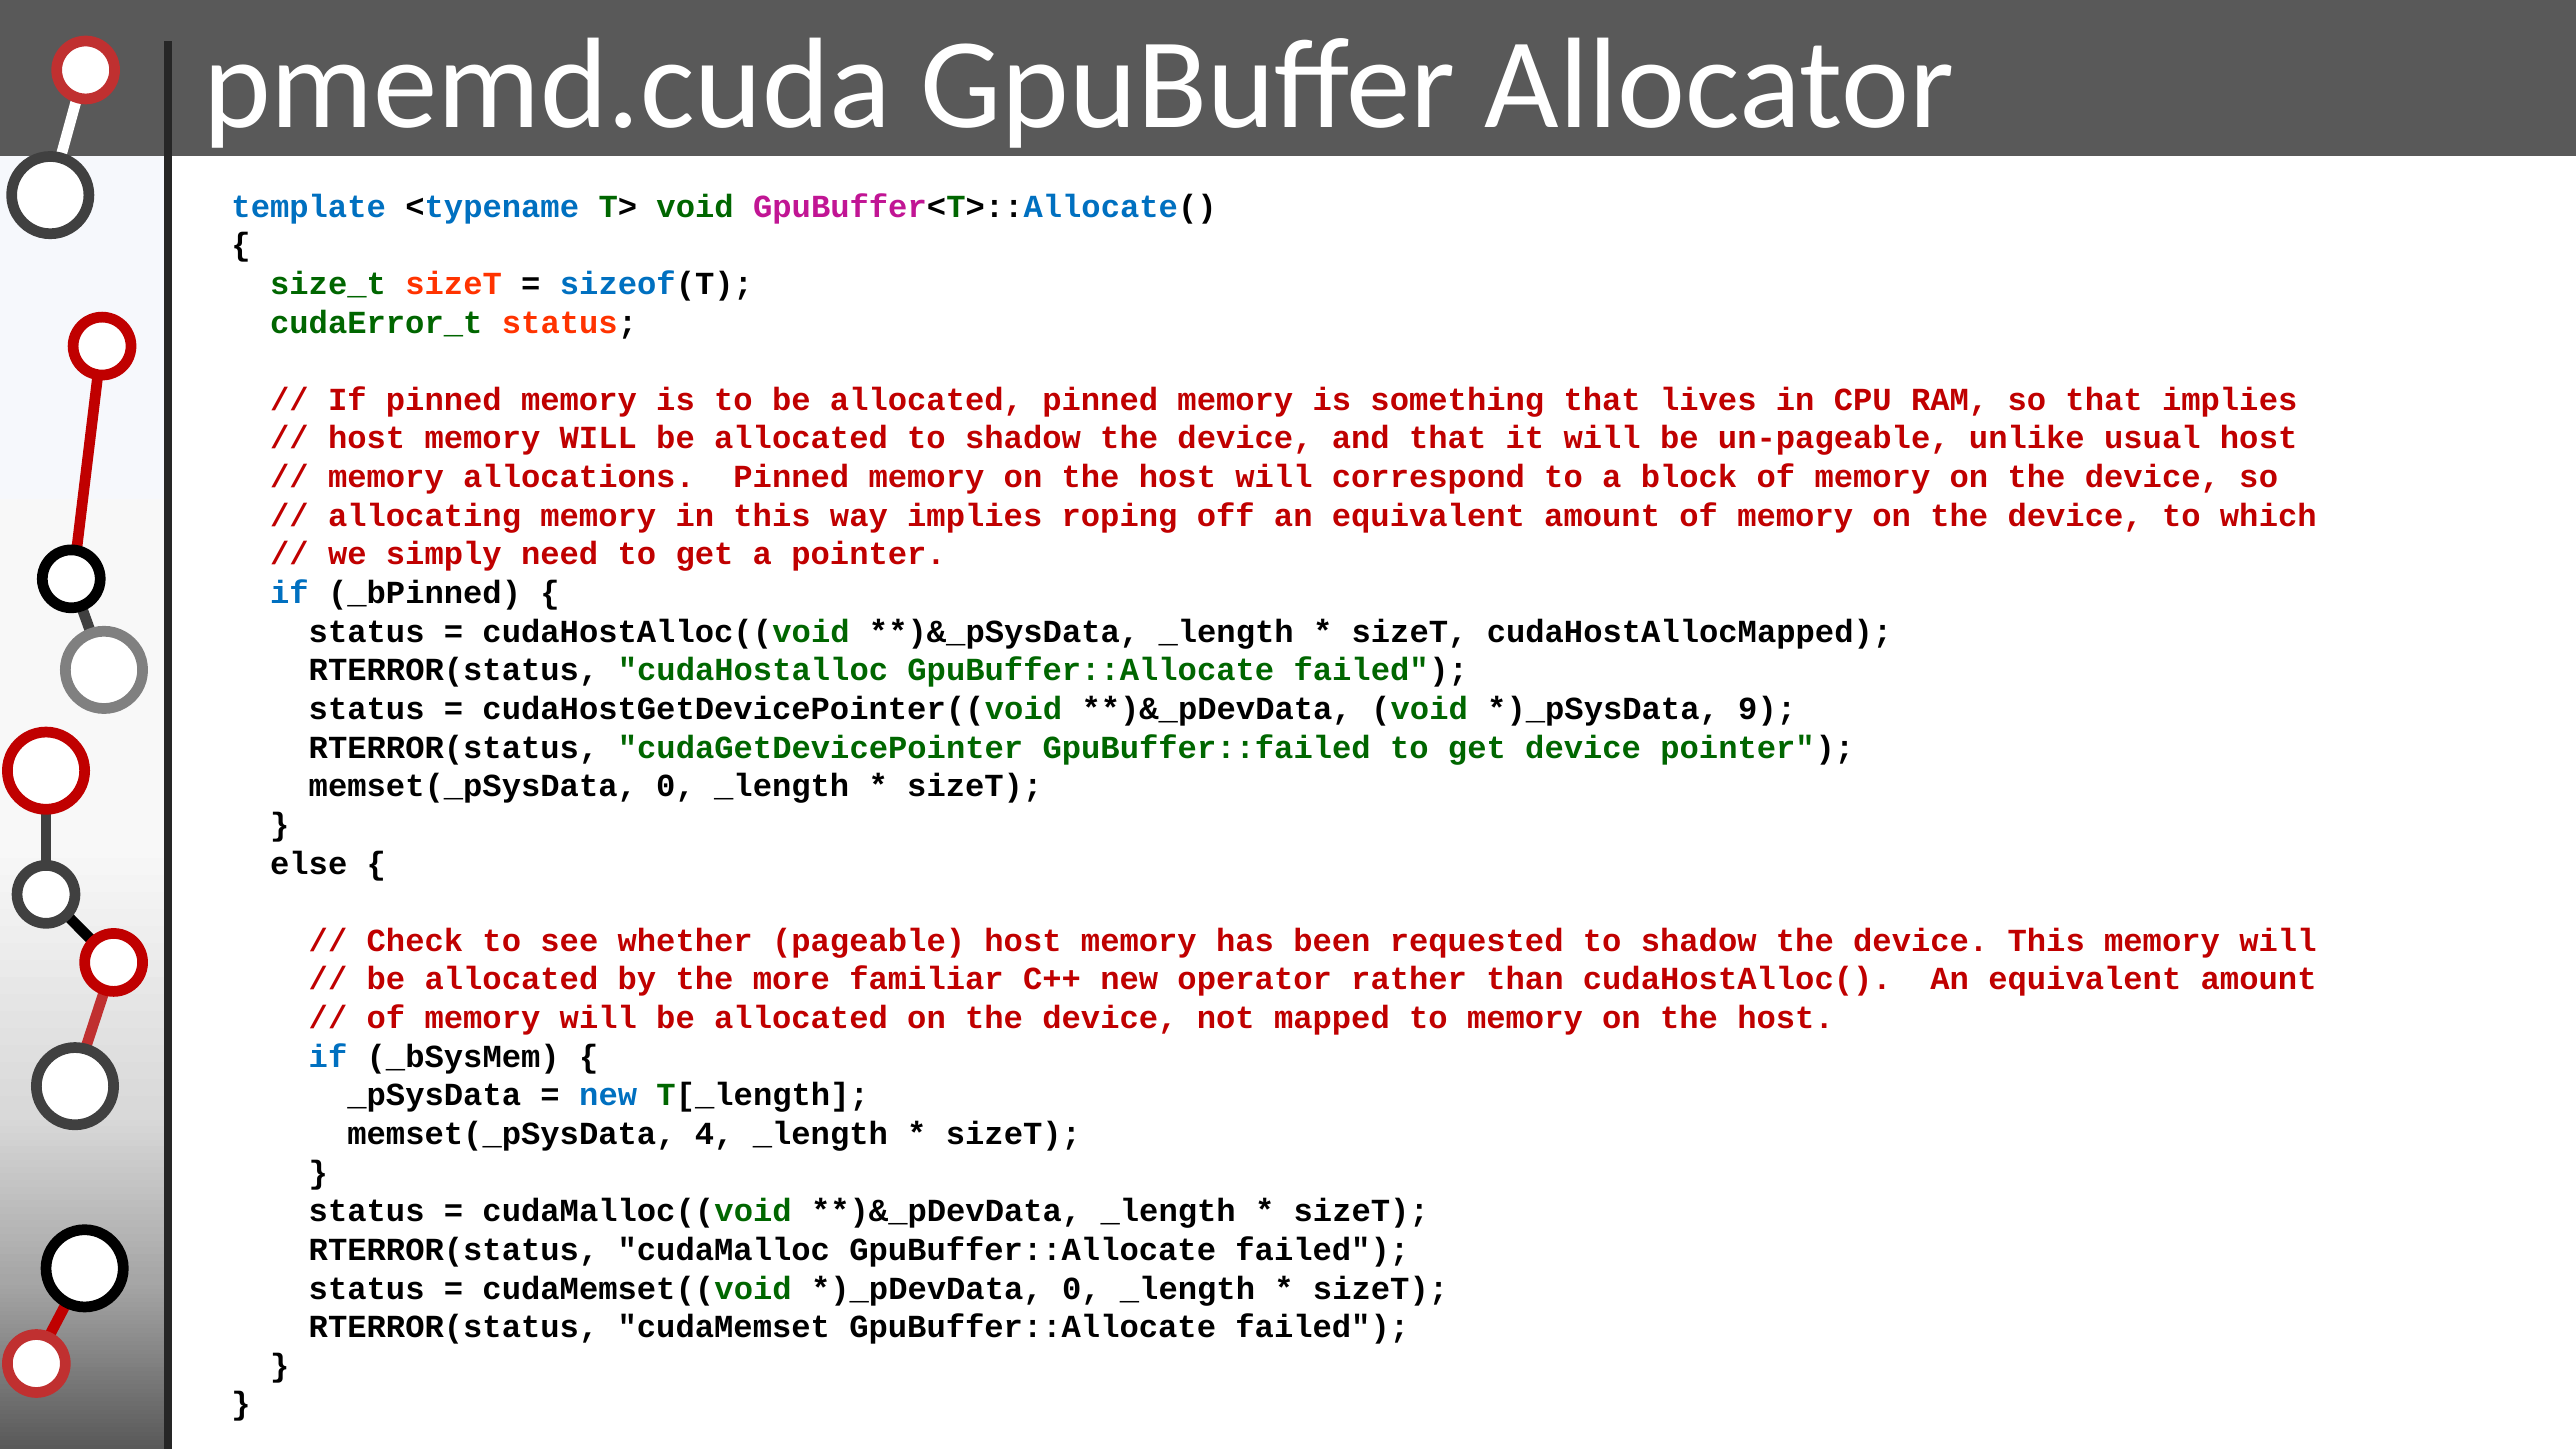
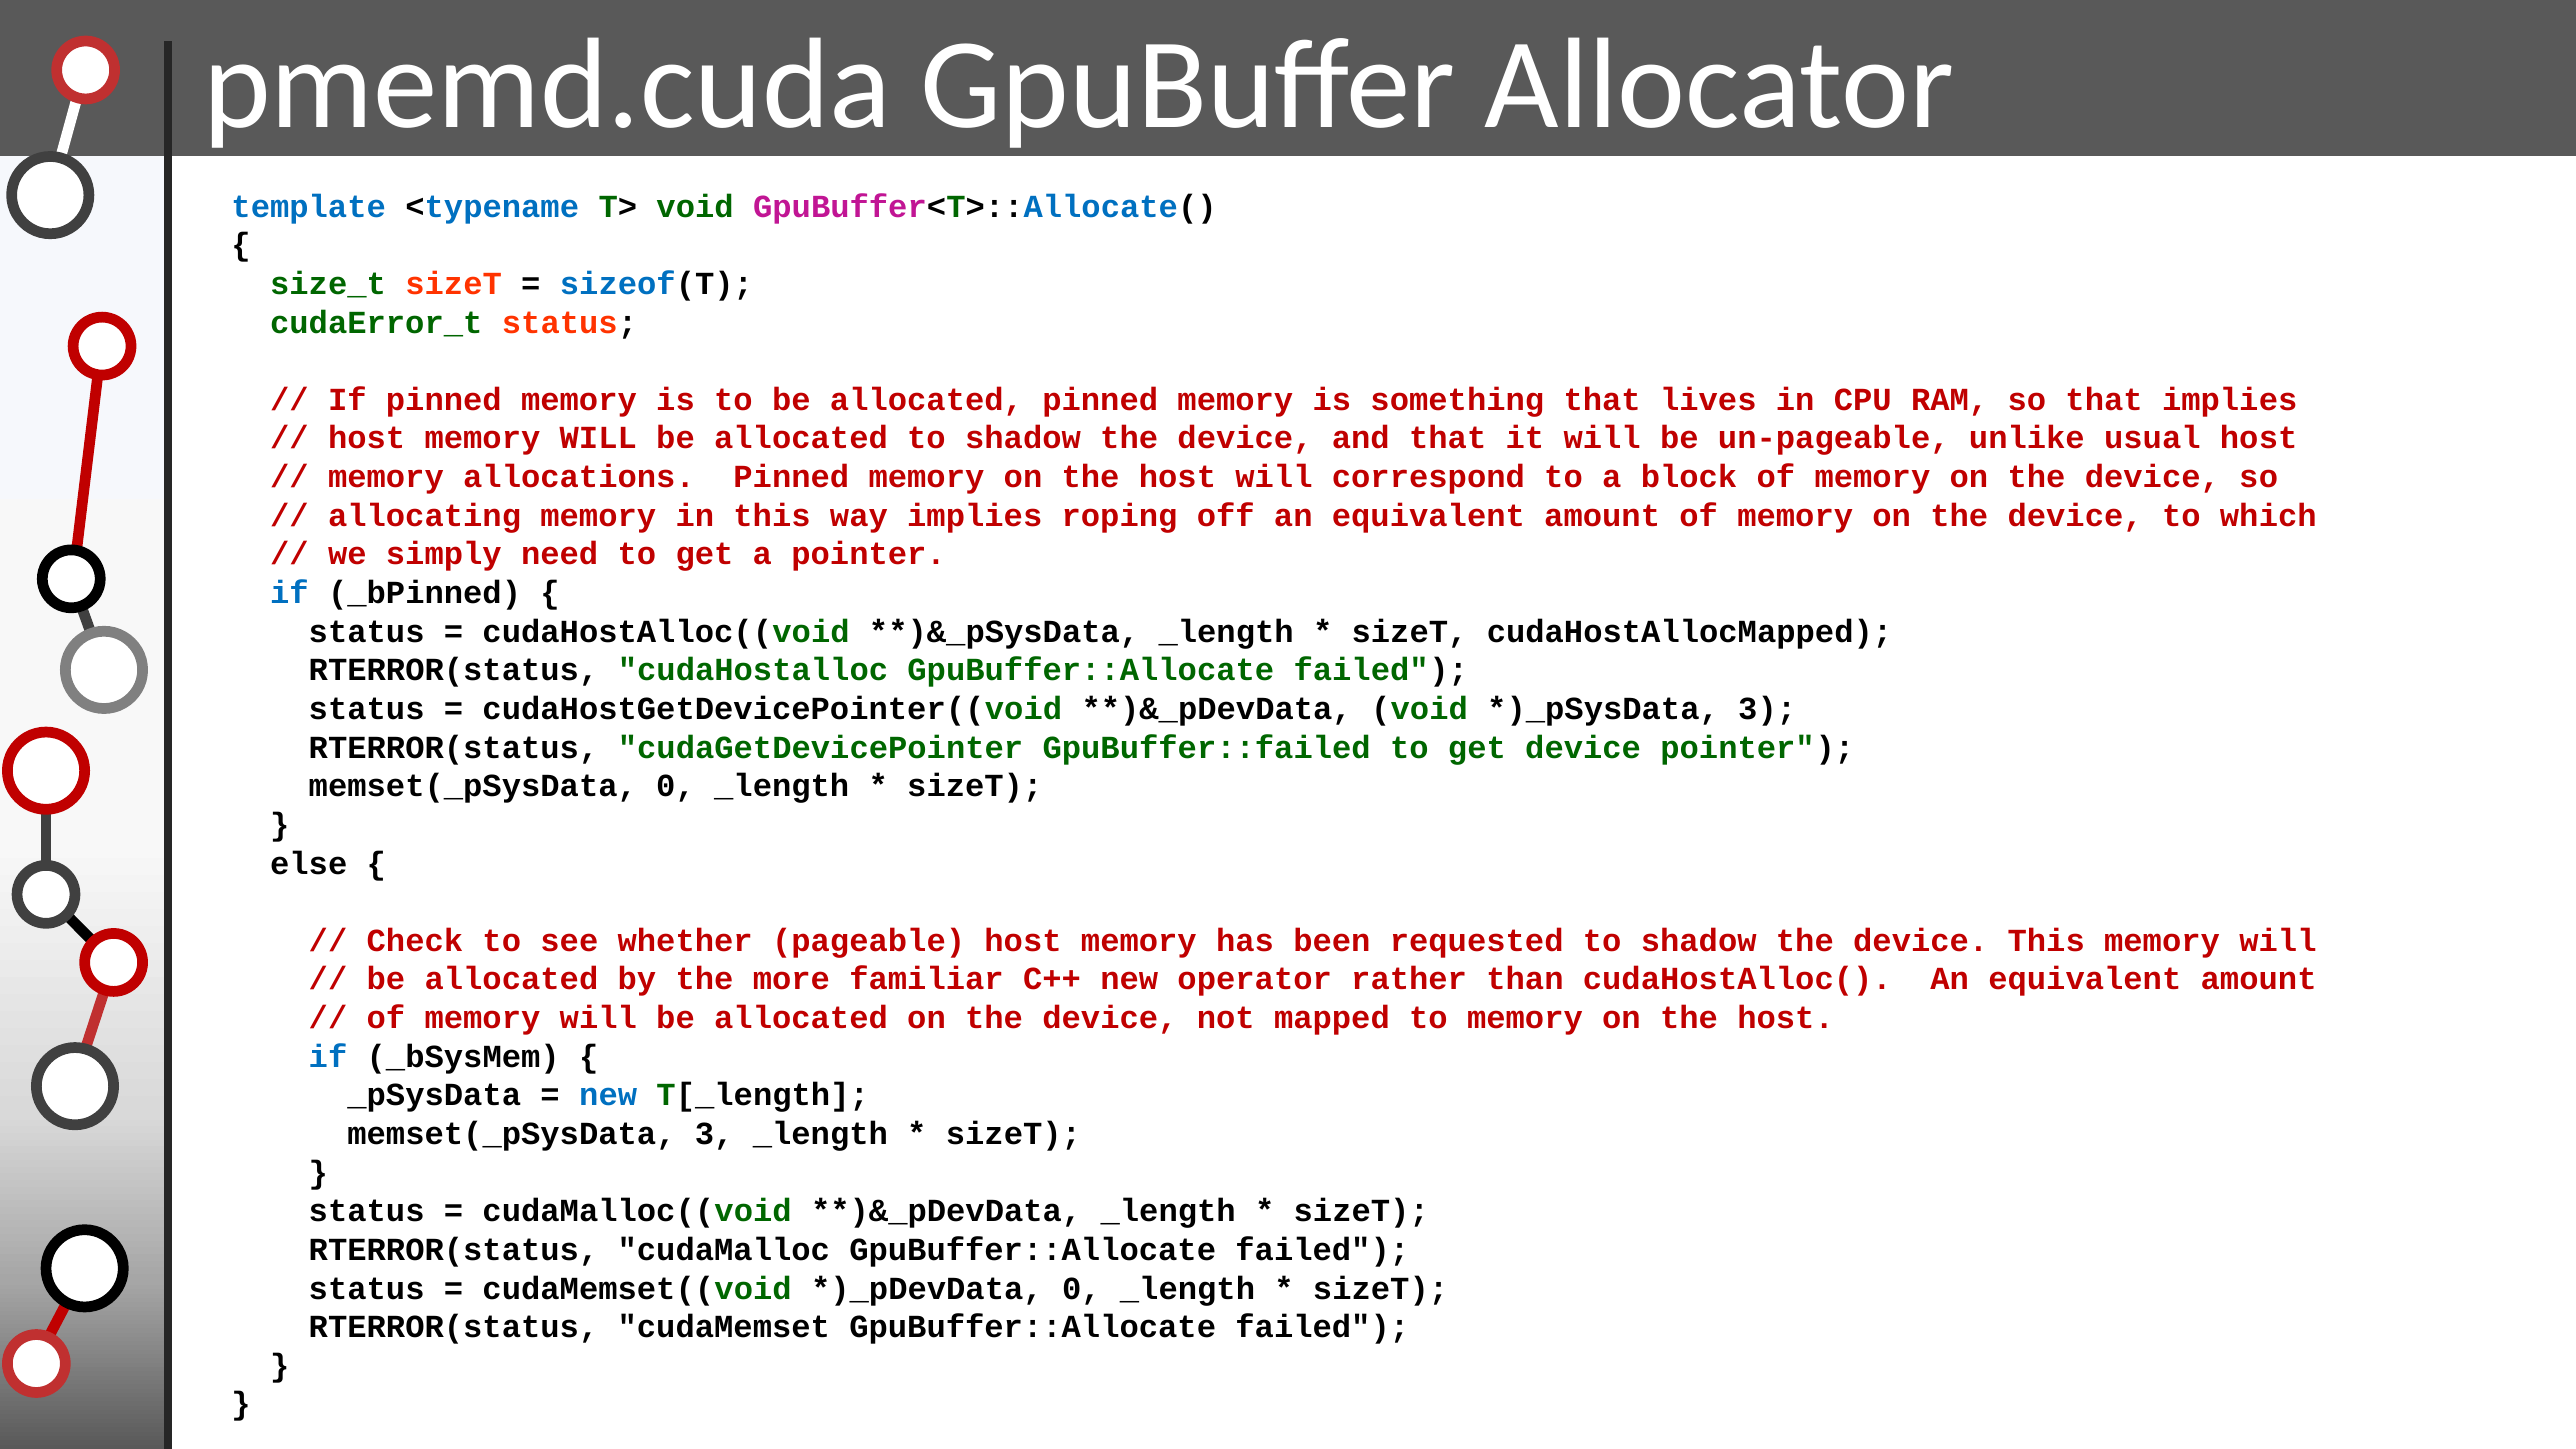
9: 9 -> 3 (1767, 709)
memset(_pSysData 4: 4 -> 3 (714, 1134)
